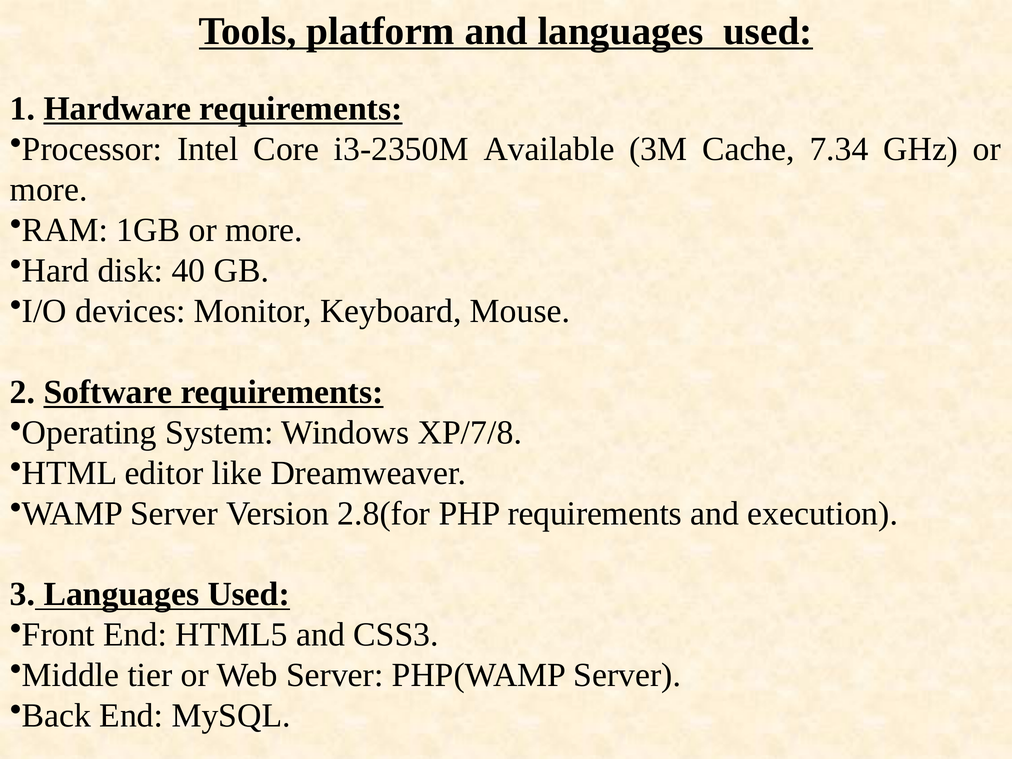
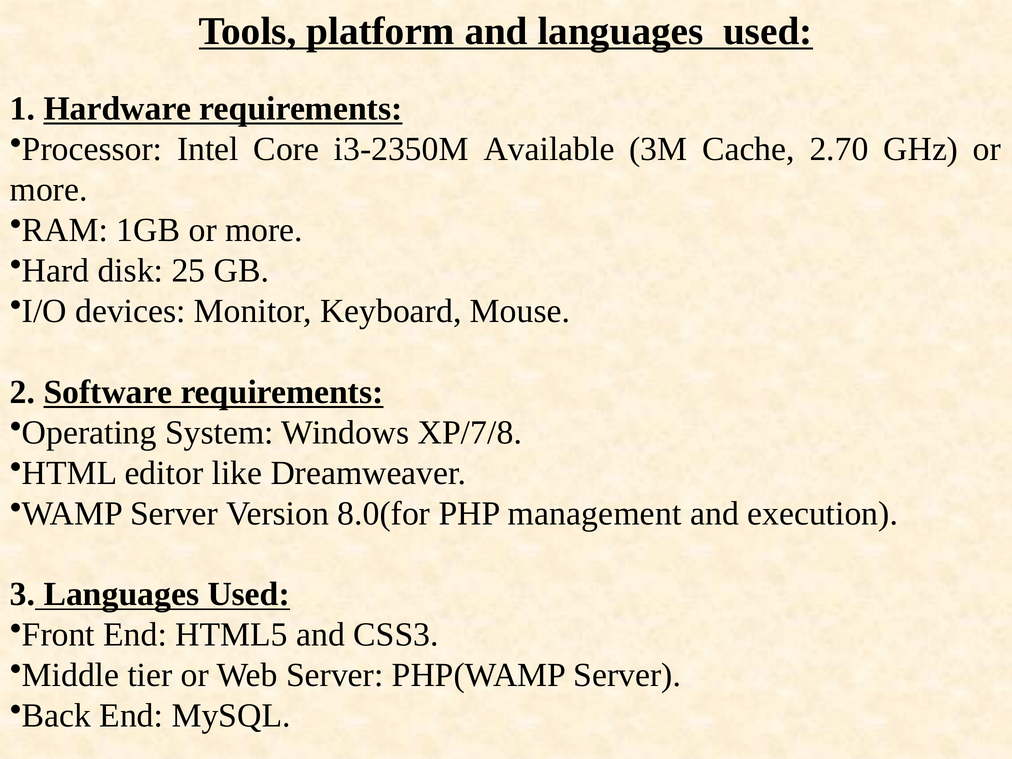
7.34: 7.34 -> 2.70 (839, 149)
40: 40 -> 25 (188, 271)
2.8(for: 2.8(for -> 8.0(for (384, 513)
PHP requirements: requirements -> management (595, 513)
